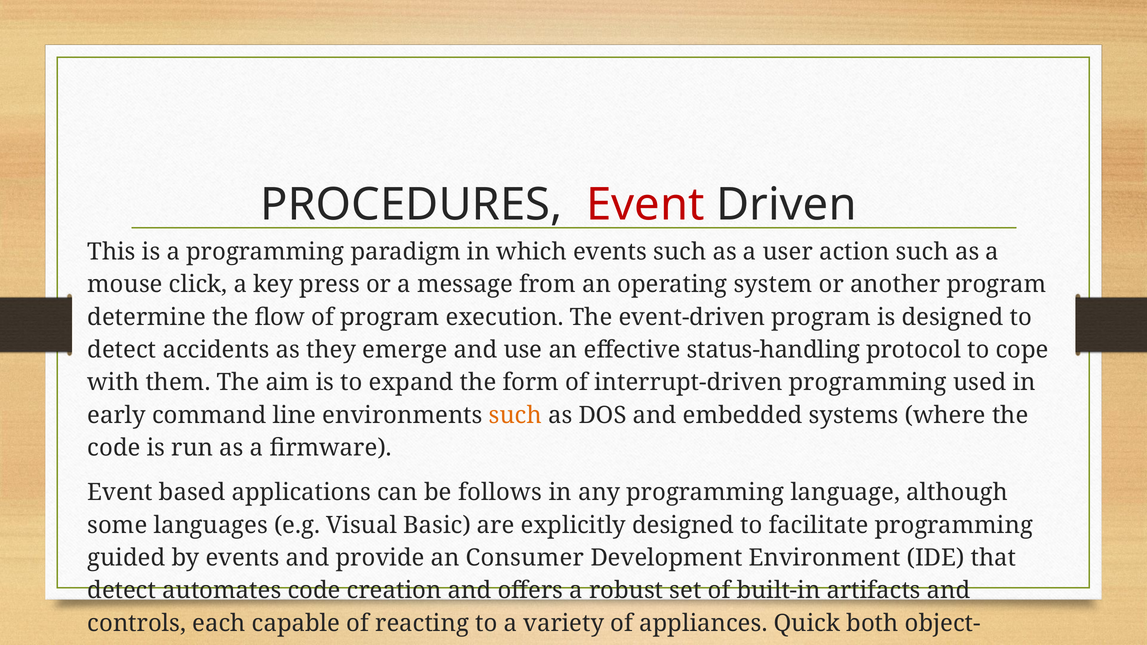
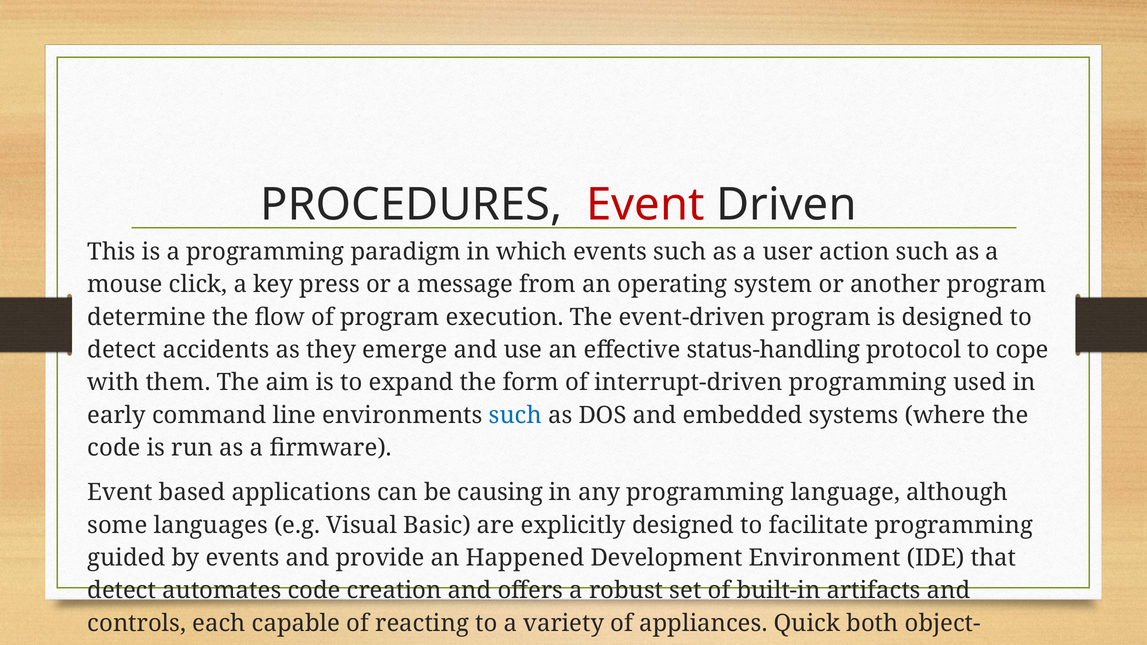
such colour: orange -> blue (515, 415)
follows: follows -> causing (500, 493)
Consumer: Consumer -> Happened (525, 558)
